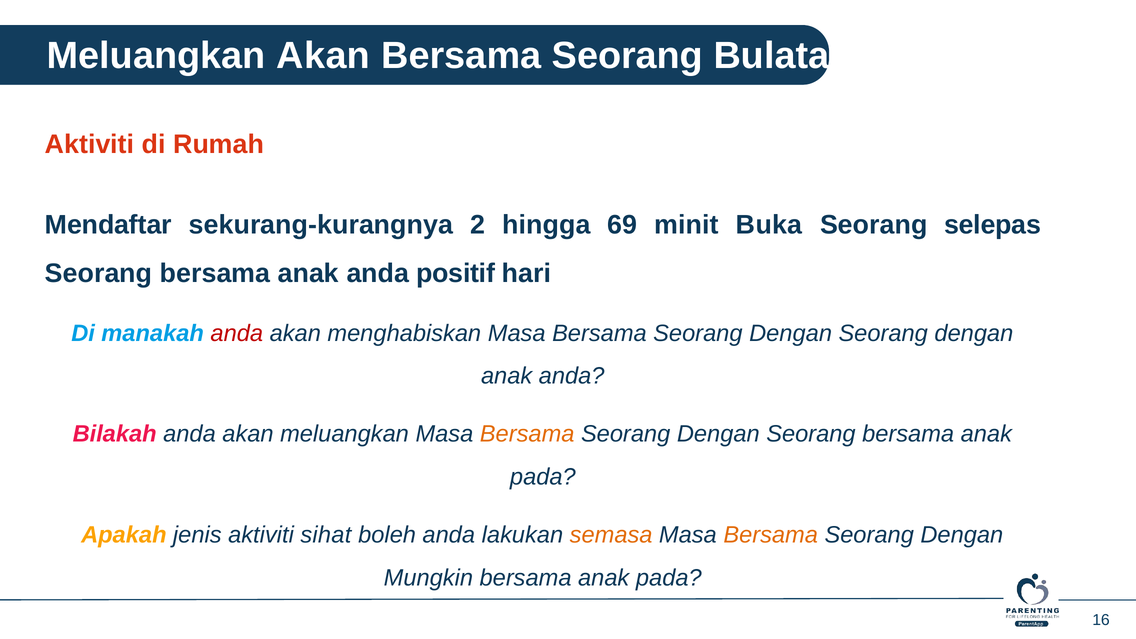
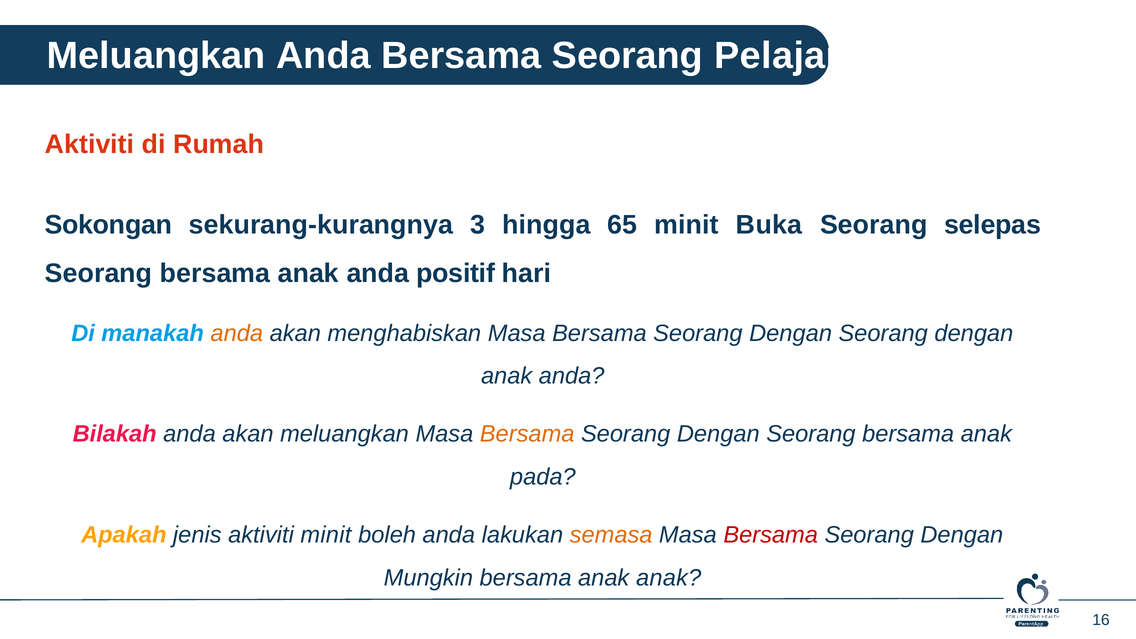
Meluangkan Akan: Akan -> Anda (323, 56)
Bulatan: Bulatan -> Pelajari (783, 56)
Mendaftar: Mendaftar -> Sokongan (108, 225)
2: 2 -> 3 (478, 225)
69: 69 -> 65 (622, 225)
anda colour: red -> orange (237, 333)
aktiviti sihat: sihat -> minit (326, 535)
Bersama colour: orange -> red (771, 535)
pada: pada -> anak (669, 578)
